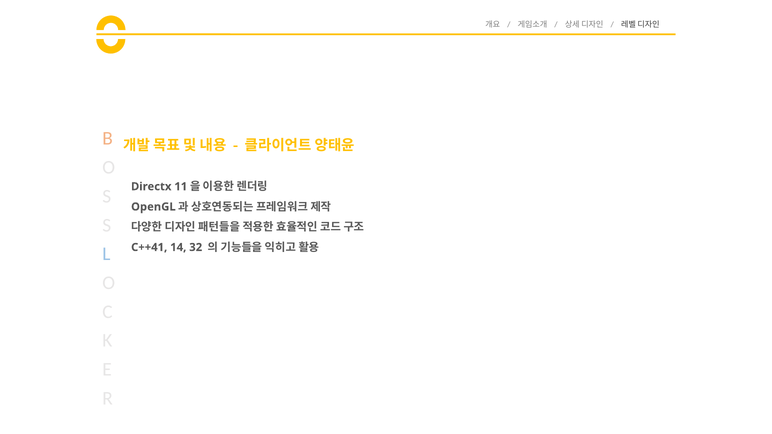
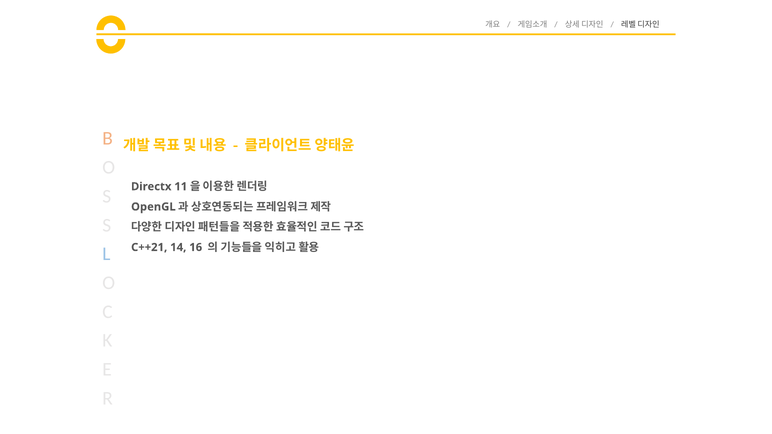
C++41: C++41 -> C++21 (149, 247)
32: 32 -> 16 (196, 247)
